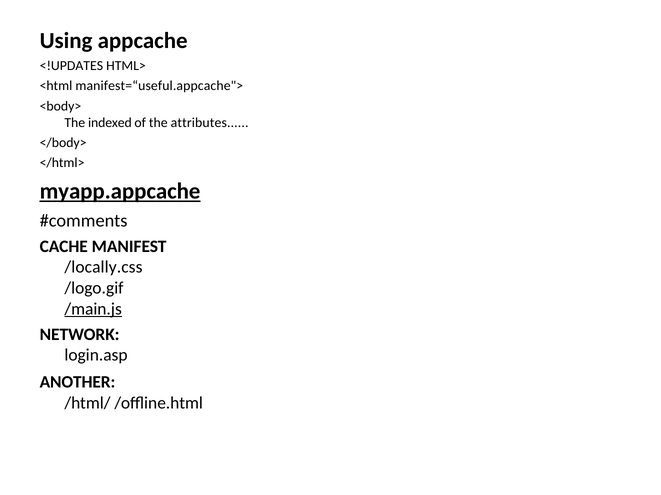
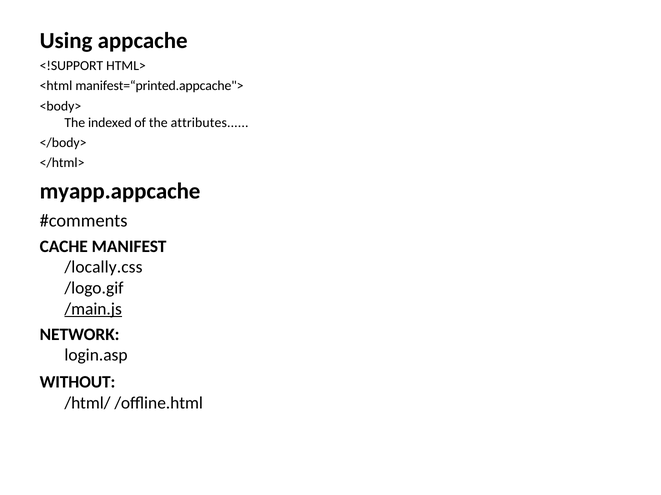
<!UPDATES: <!UPDATES -> <!SUPPORT (71, 66)
manifest=“useful.appcache">: manifest=“useful.appcache"> -> manifest=“printed.appcache"> (159, 86)
myapp.appcache underline: present -> none (120, 192)
ANOTHER: ANOTHER -> WITHOUT (78, 382)
